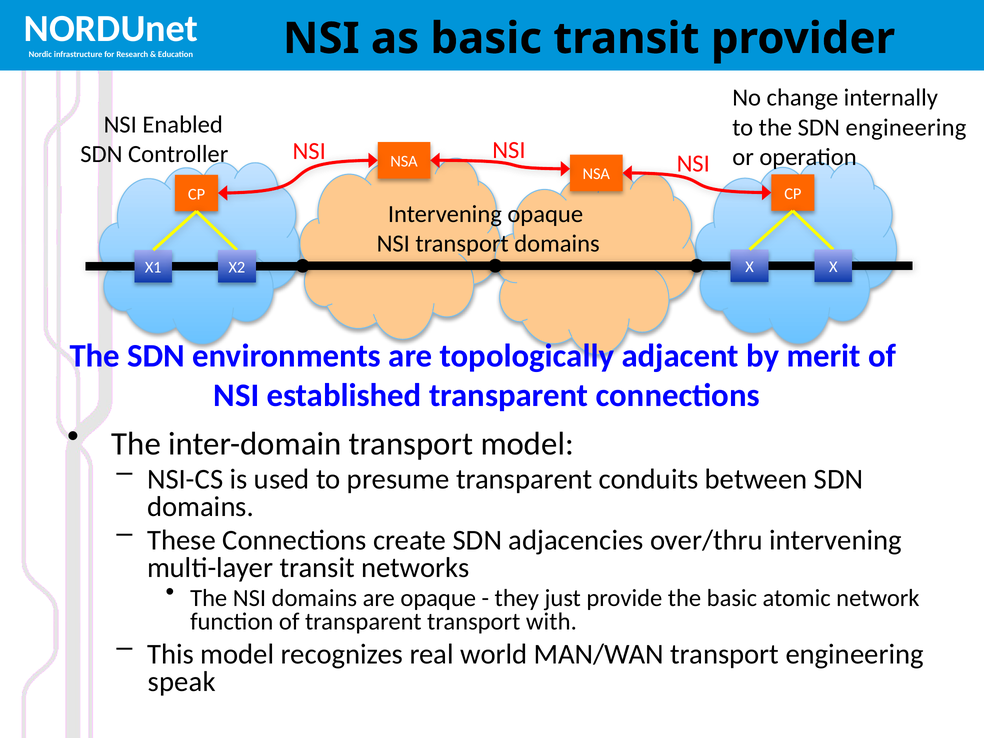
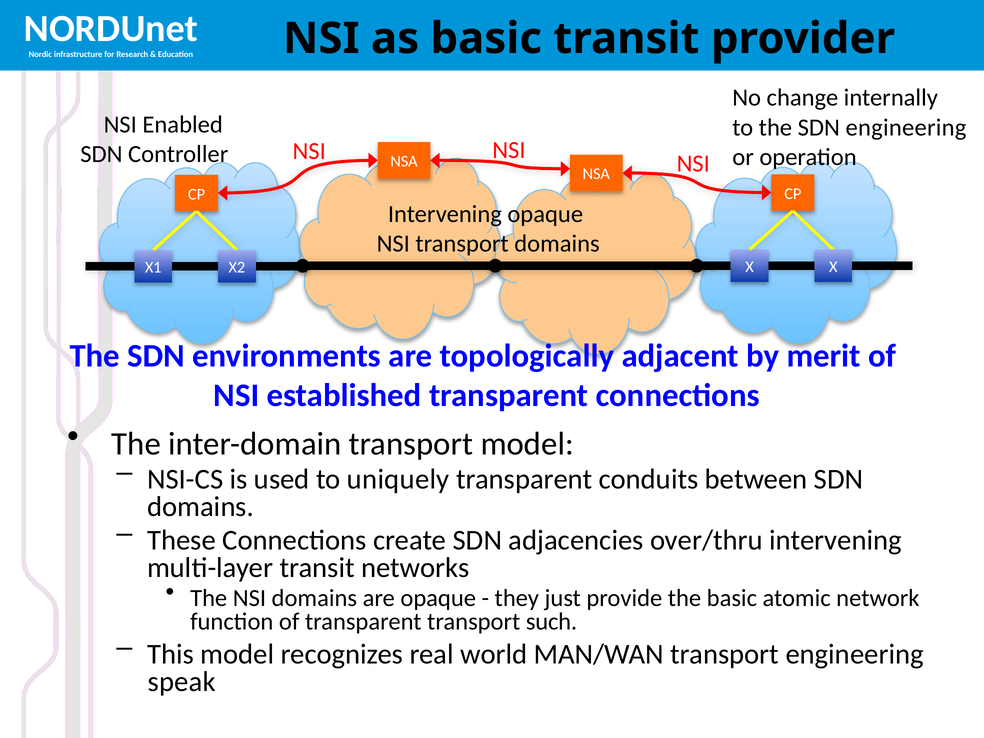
presume: presume -> uniquely (398, 479)
with: with -> such (552, 622)
